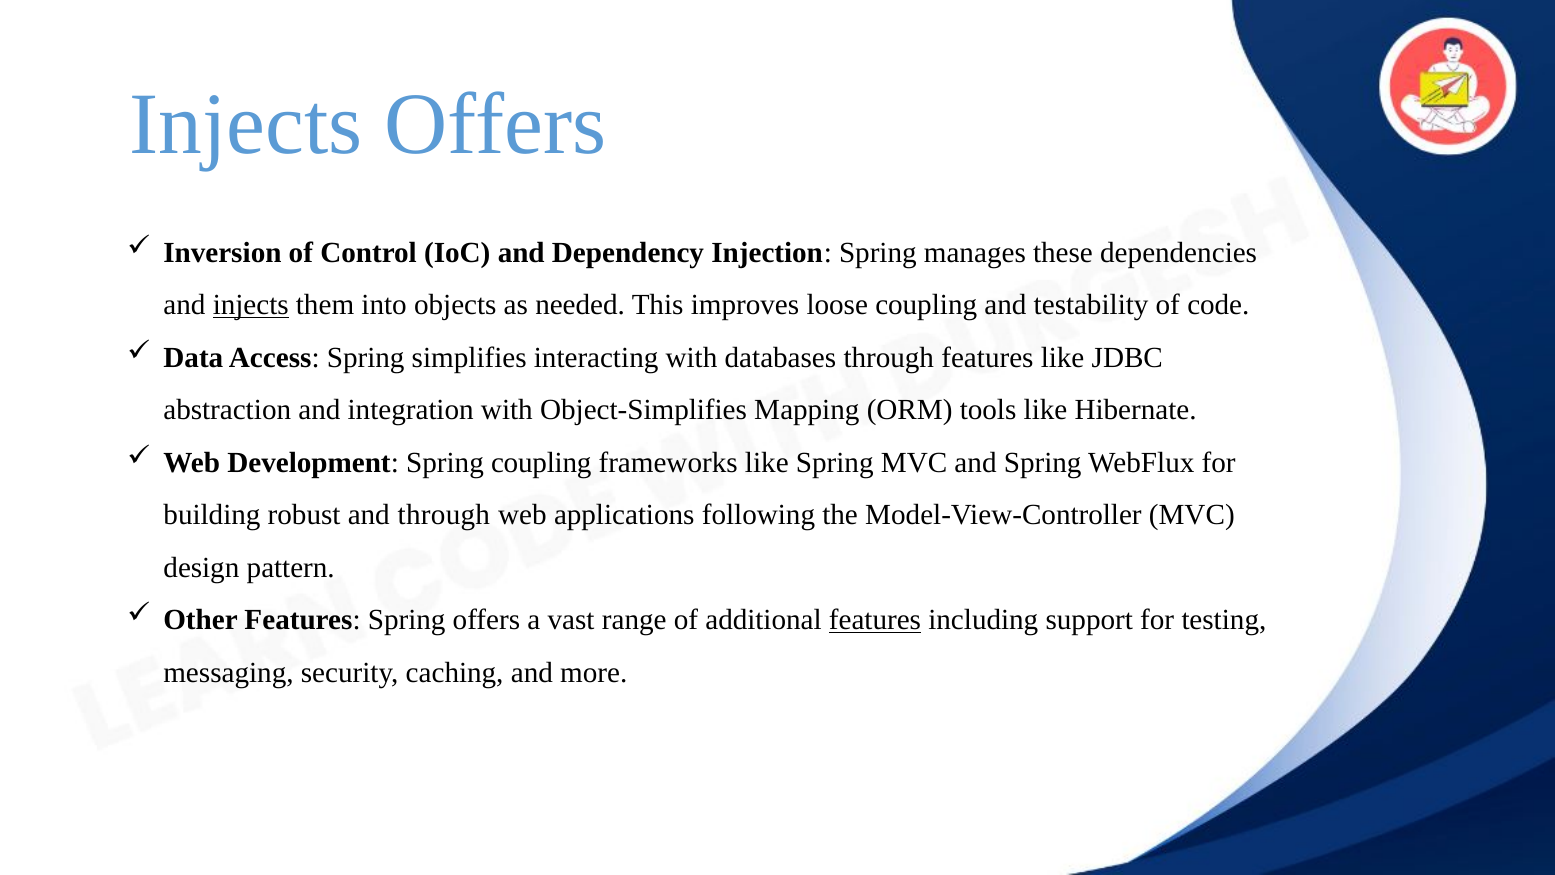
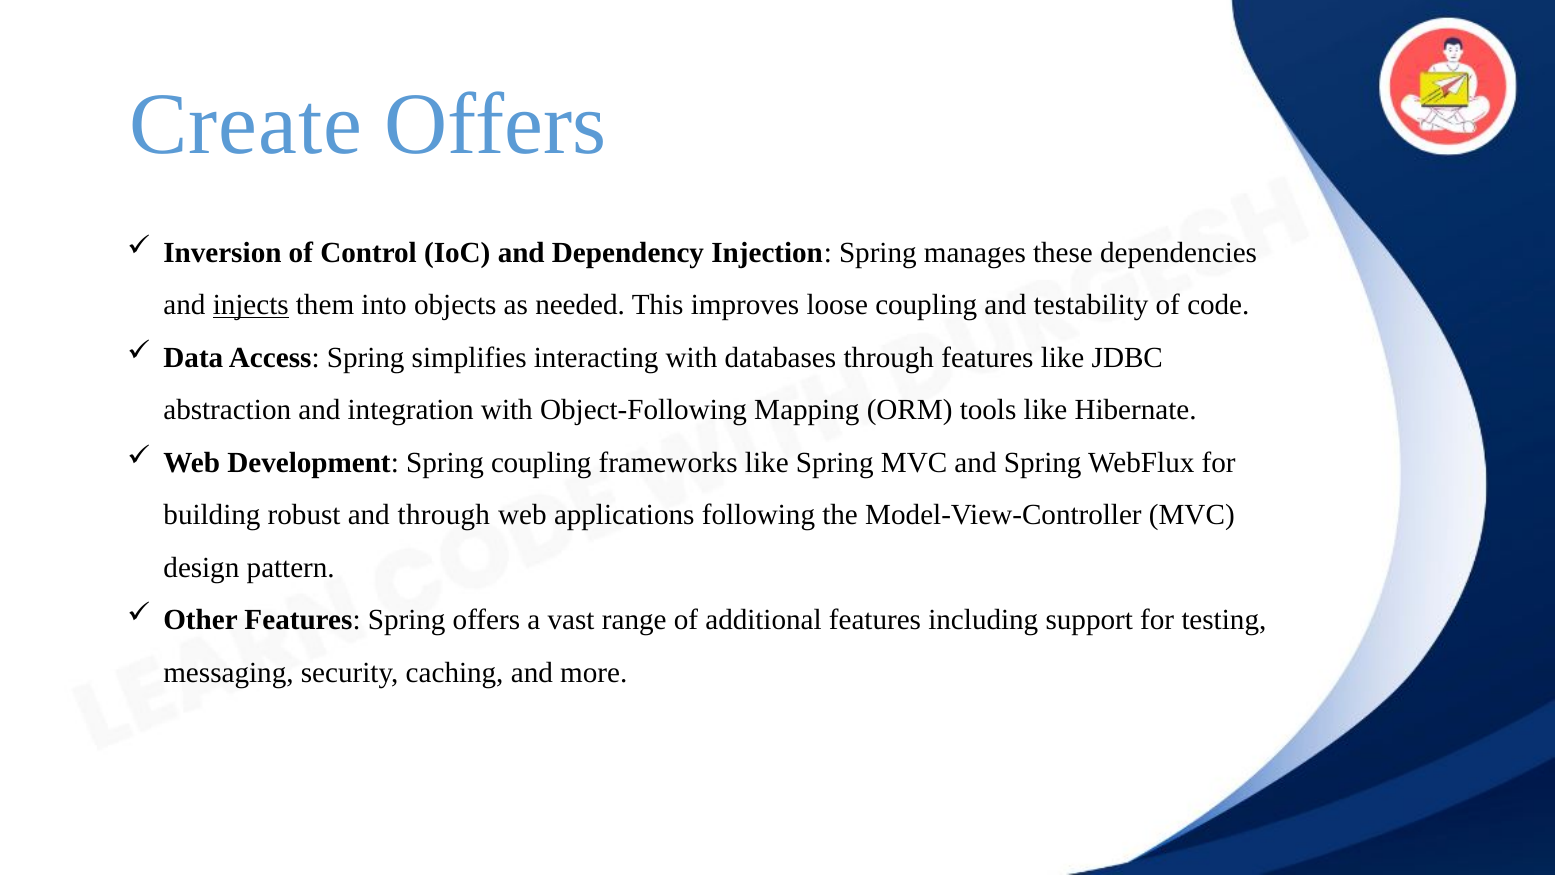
Injects: Injects -> Create (246, 125)
Object-Simplifies: Object-Simplifies -> Object-Following (644, 410)
features underline: present -> none (875, 620)
